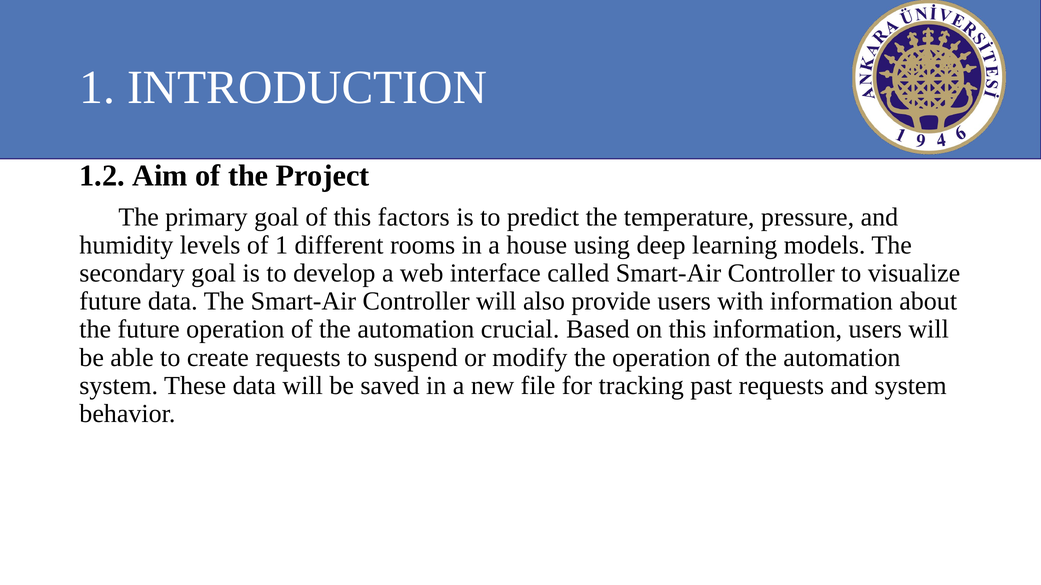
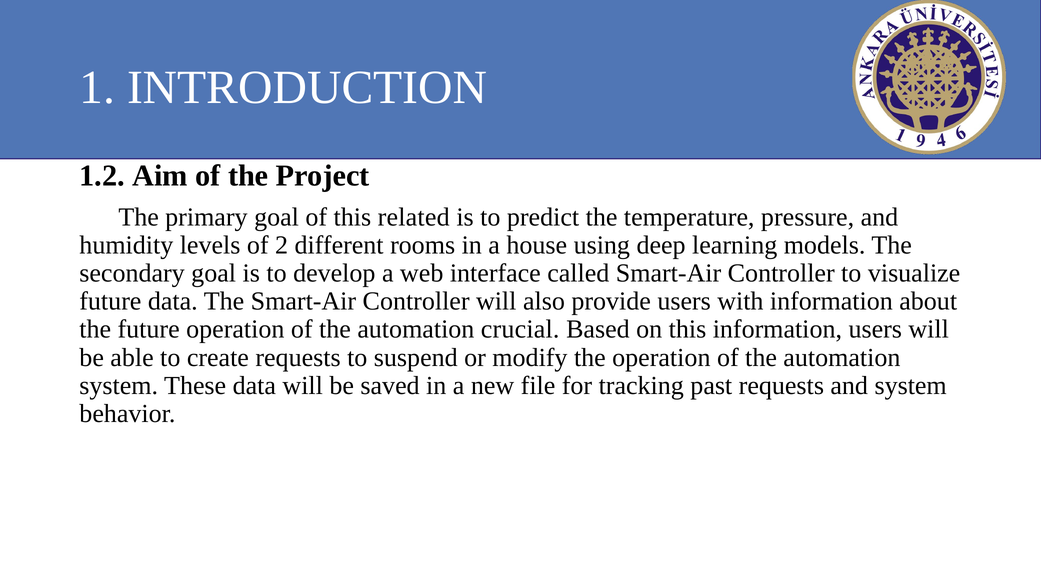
factors: factors -> related (414, 217)
of 1: 1 -> 2 (282, 245)
